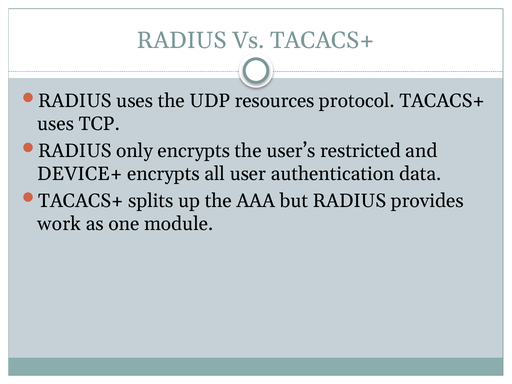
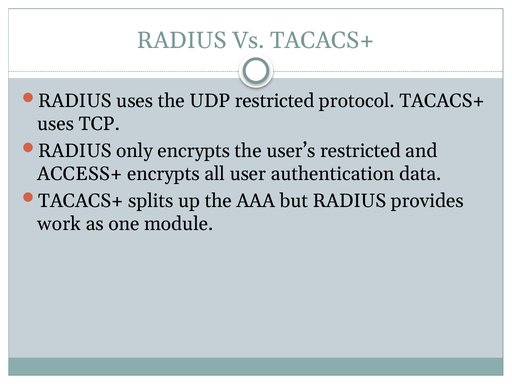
UDP resources: resources -> restricted (275, 101)
DEVICE+: DEVICE+ -> ACCESS+ (80, 174)
